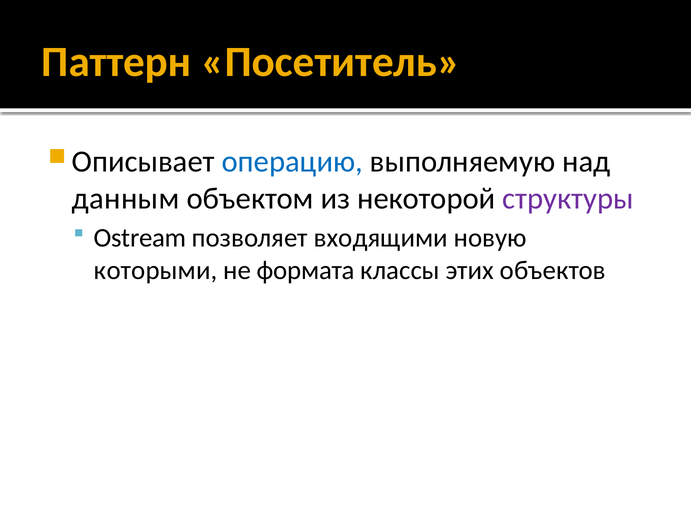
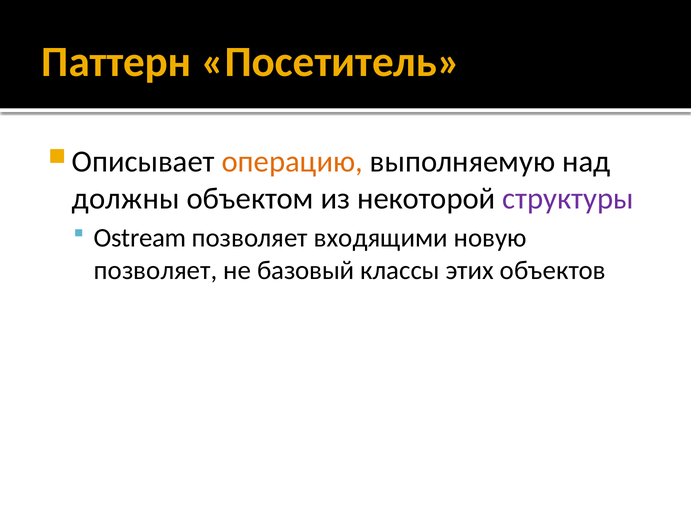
операцию colour: blue -> orange (292, 162)
данным: данным -> должны (126, 198)
которыми: которыми -> позволяет (156, 270)
формата: формата -> базовый (306, 270)
